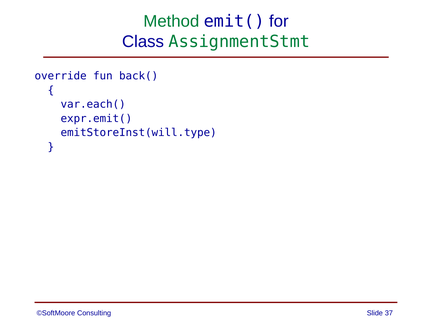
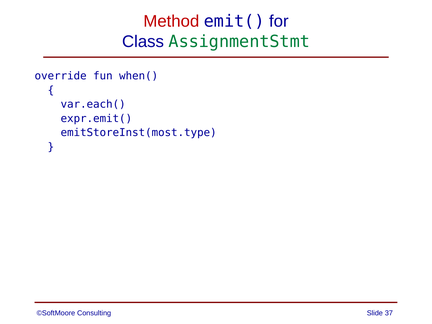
Method colour: green -> red (171, 21)
back(: back( -> when( (139, 76)
emitStoreInst(will.type: emitStoreInst(will.type -> emitStoreInst(most.type (139, 133)
